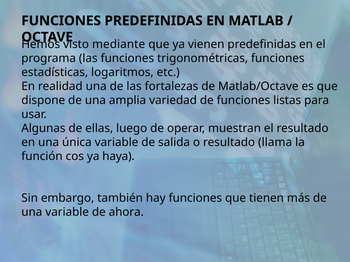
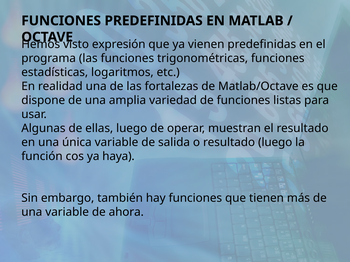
mediante: mediante -> expresión (119, 44)
resultado llama: llama -> luego (275, 142)
